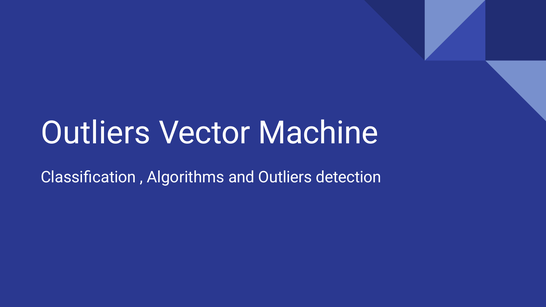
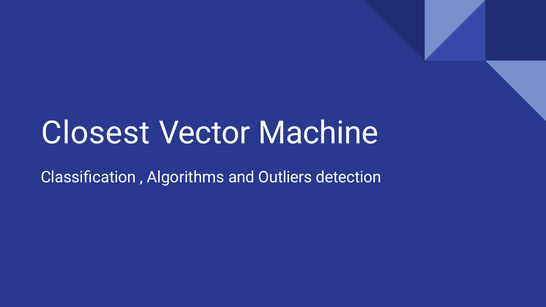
Outliers: Outliers -> Closest (96, 133)
